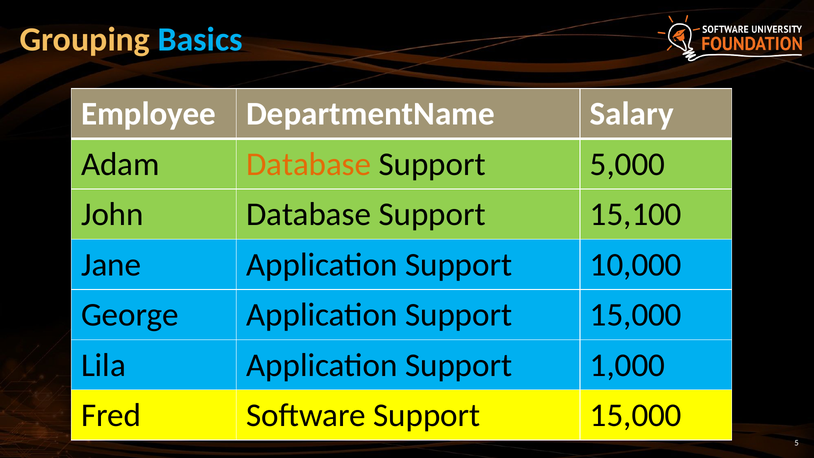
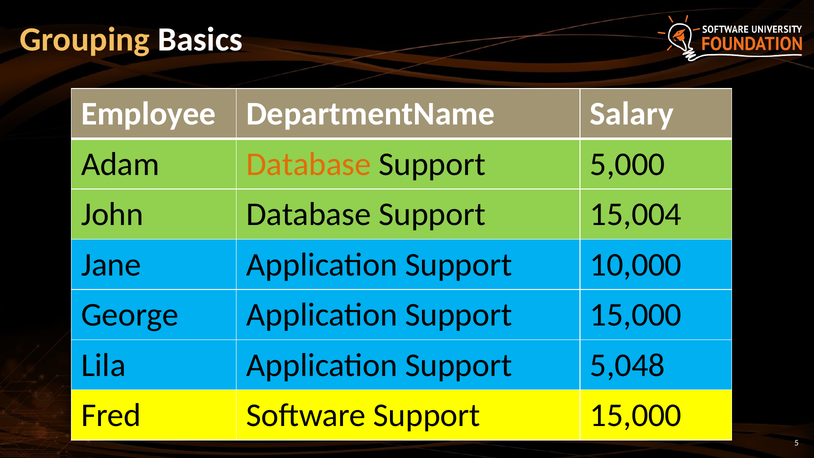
Basics colour: light blue -> white (200, 40)
15,100: 15,100 -> 15,004 (636, 214)
1,000: 1,000 -> 5,048 (627, 365)
